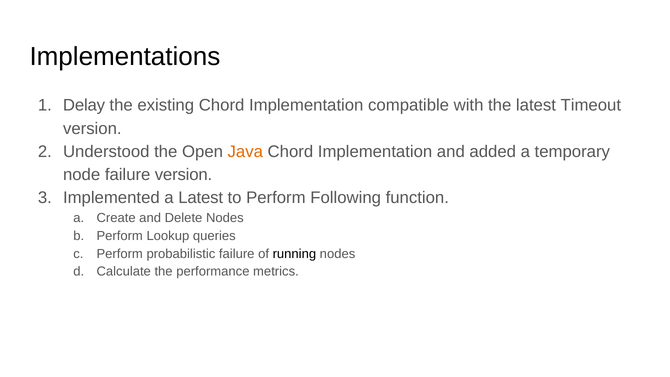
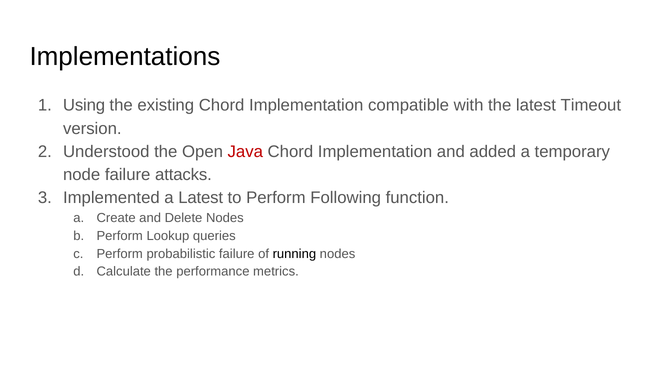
Delay: Delay -> Using (84, 105)
Java colour: orange -> red (245, 152)
failure version: version -> attacks (183, 175)
